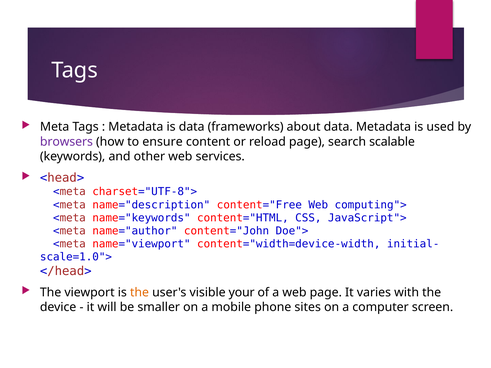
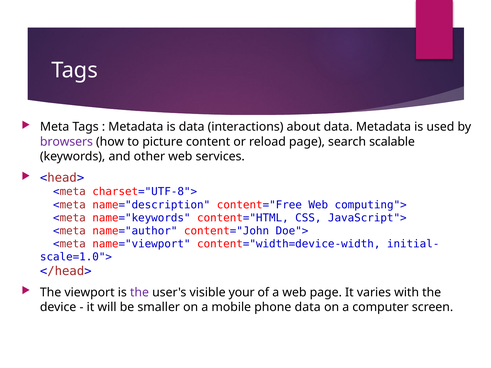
frameworks: frameworks -> interactions (246, 127)
ensure: ensure -> picture (163, 142)
the colour: orange -> purple (139, 293)
phone sites: sites -> data (308, 307)
